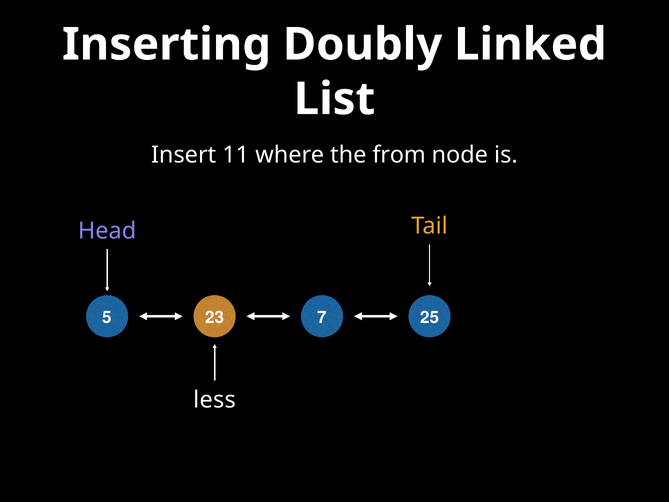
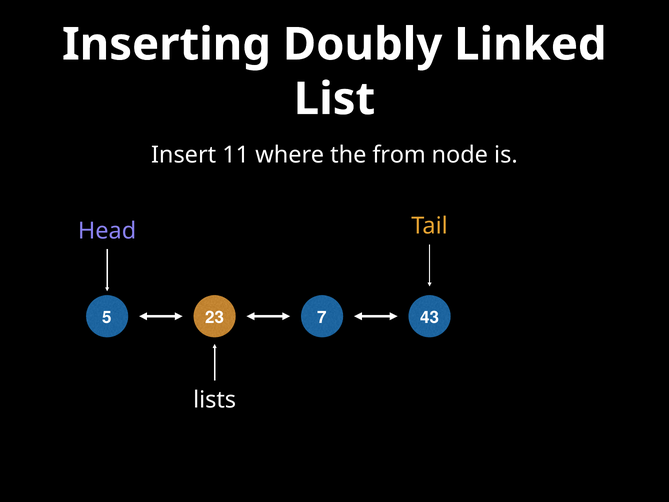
25: 25 -> 43 (430, 317)
less: less -> lists (215, 400)
